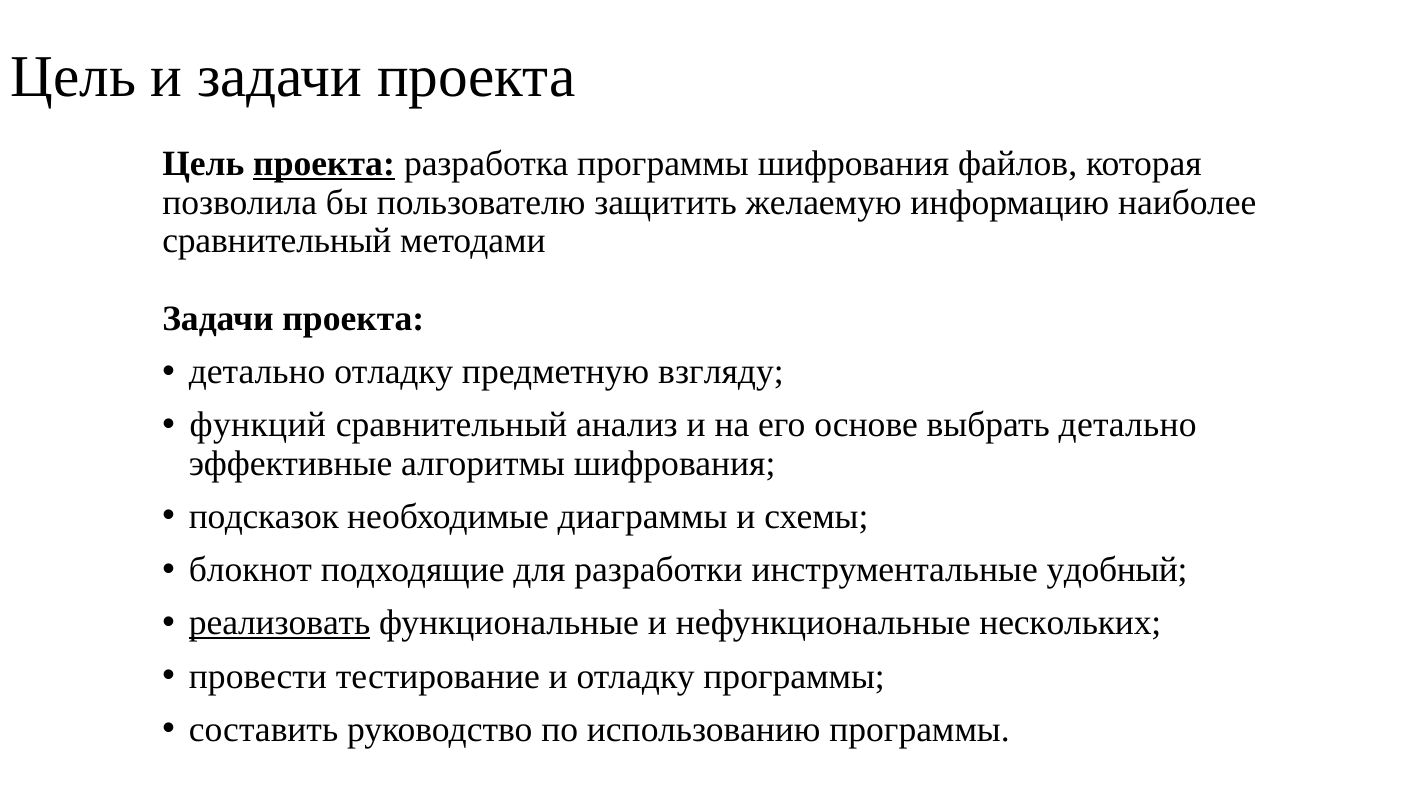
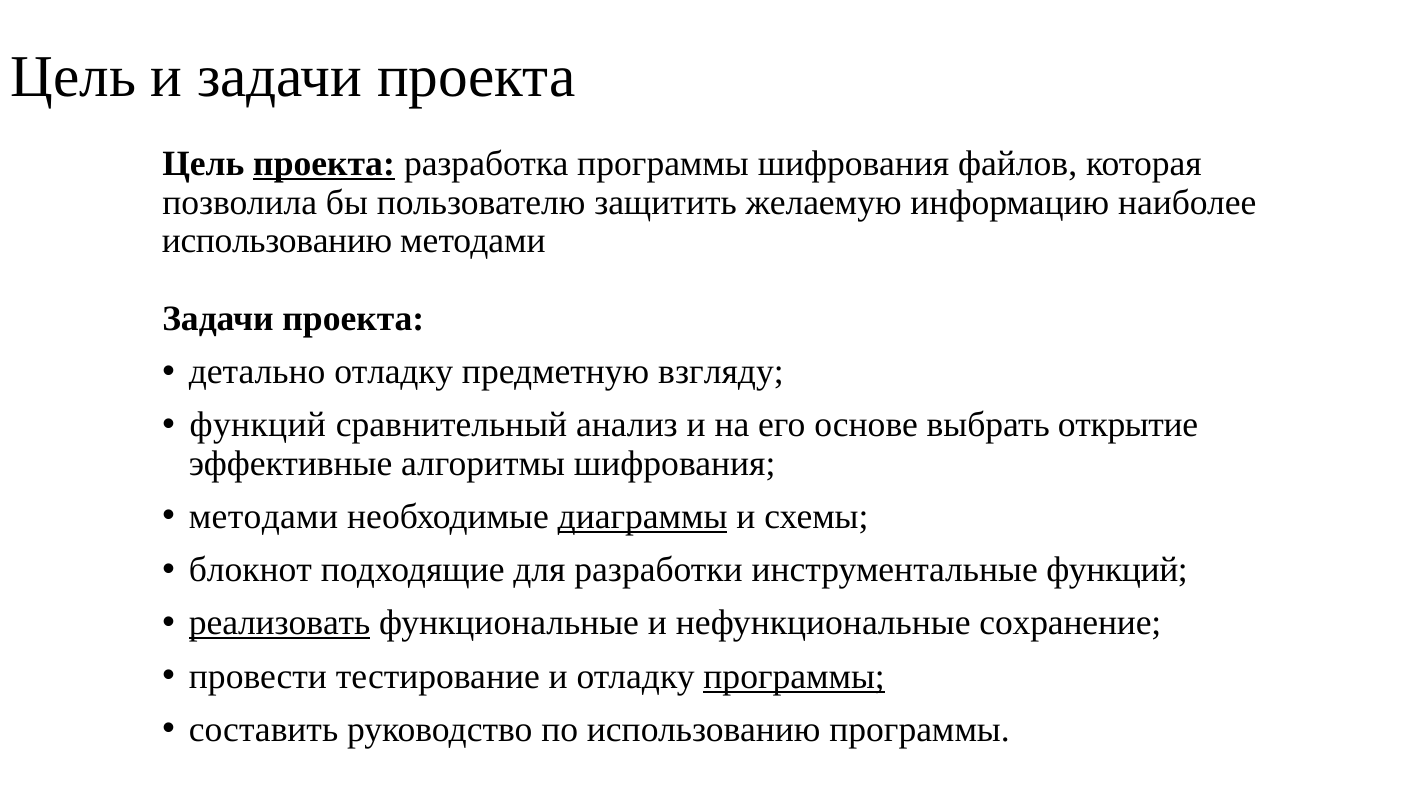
сравнительный: сравнительный -> использованию (277, 241)
выбрать детально: детально -> открытие (1128, 425)
подсказок: подсказок -> методами (263, 517)
диаграммы underline: none -> present (643, 517)
инструментальные удобный: удобный -> функций (1117, 570)
нескольких: нескольких -> сохранение (1070, 623)
программы underline: none -> present (794, 676)
